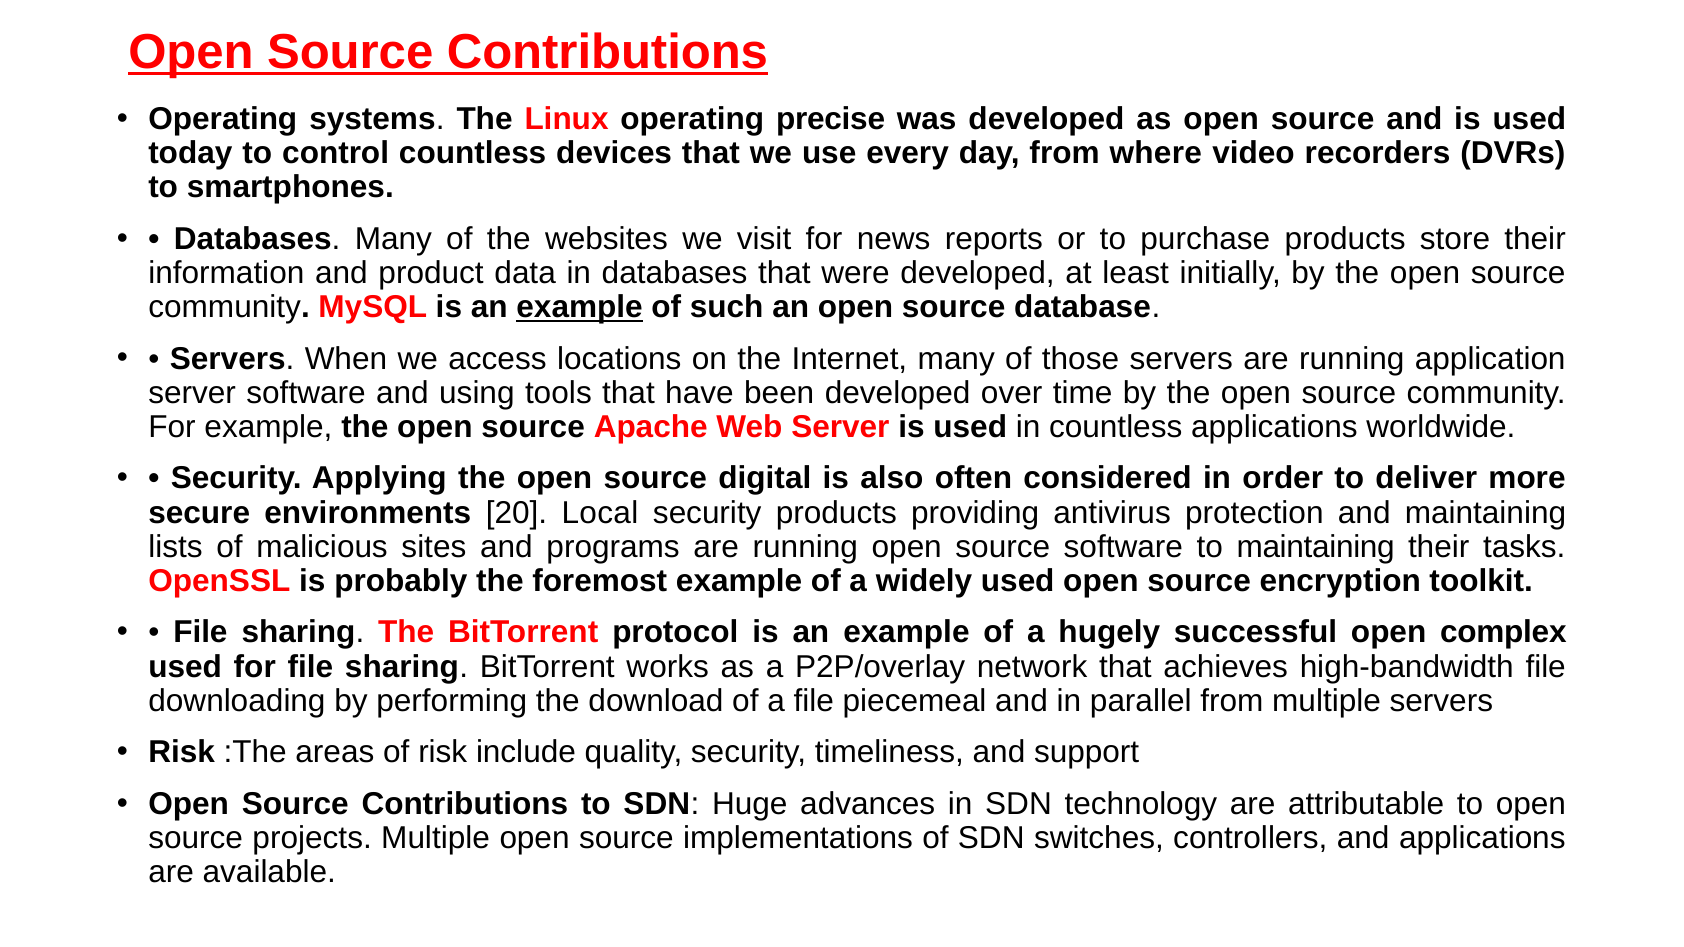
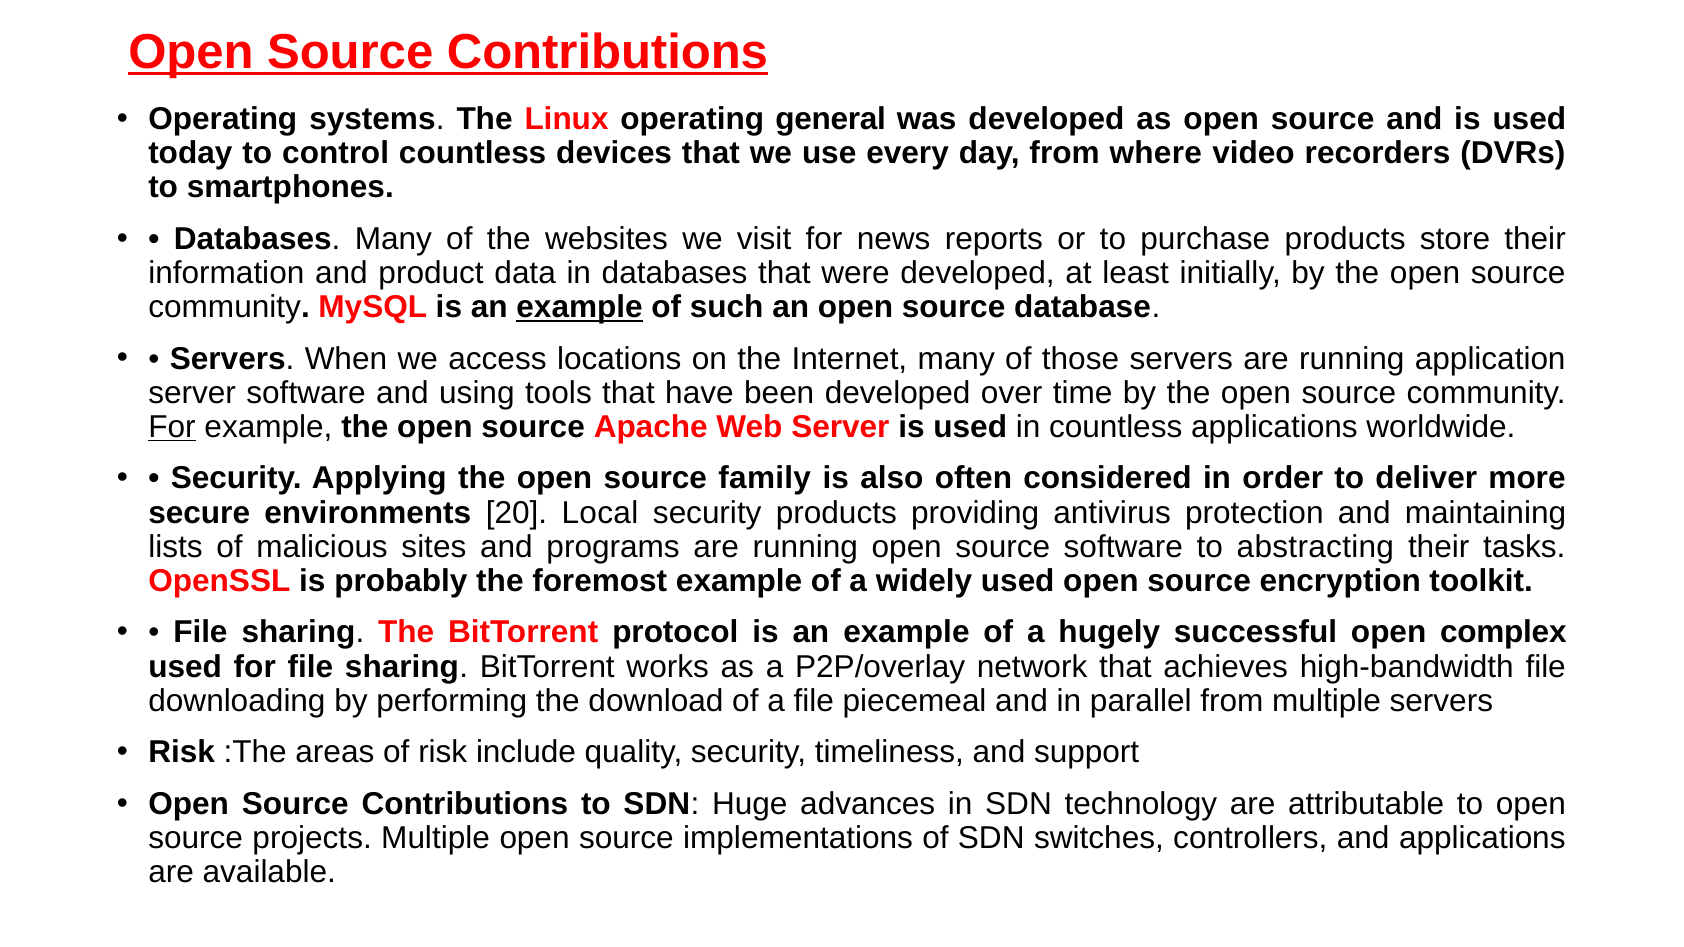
precise: precise -> general (831, 119)
For underline: none -> present (172, 427)
digital: digital -> family (765, 479)
to maintaining: maintaining -> abstracting (1315, 547)
